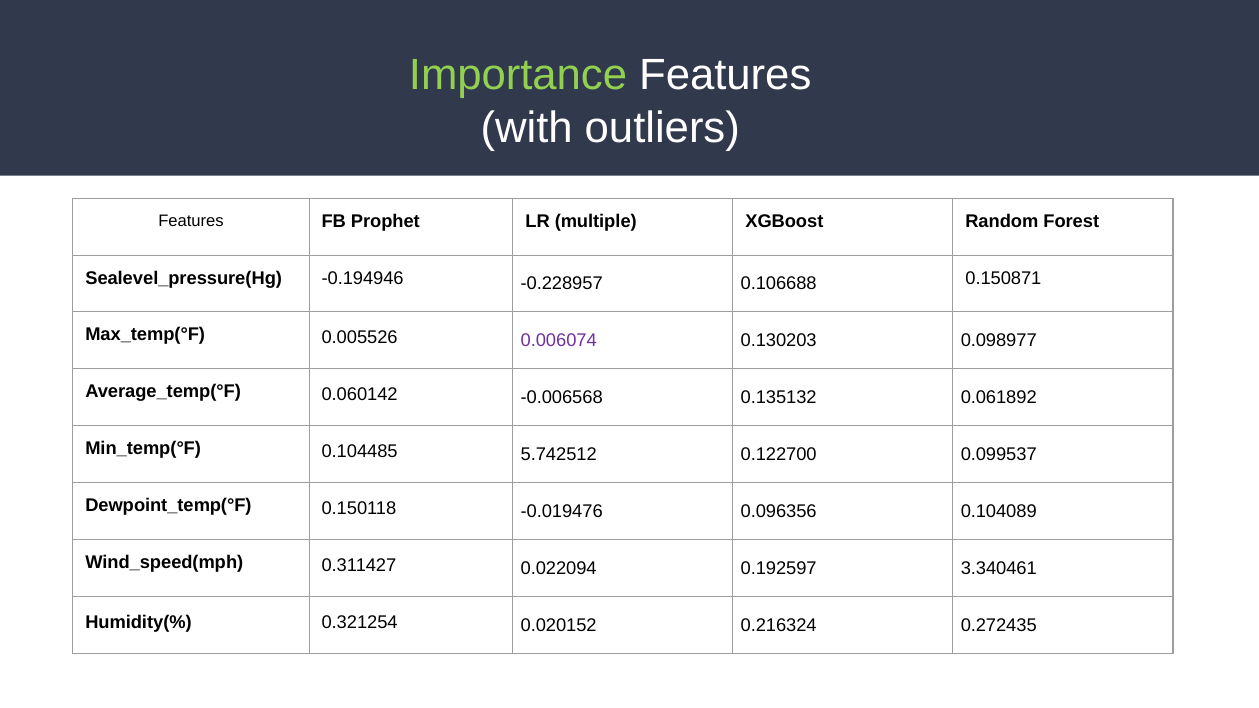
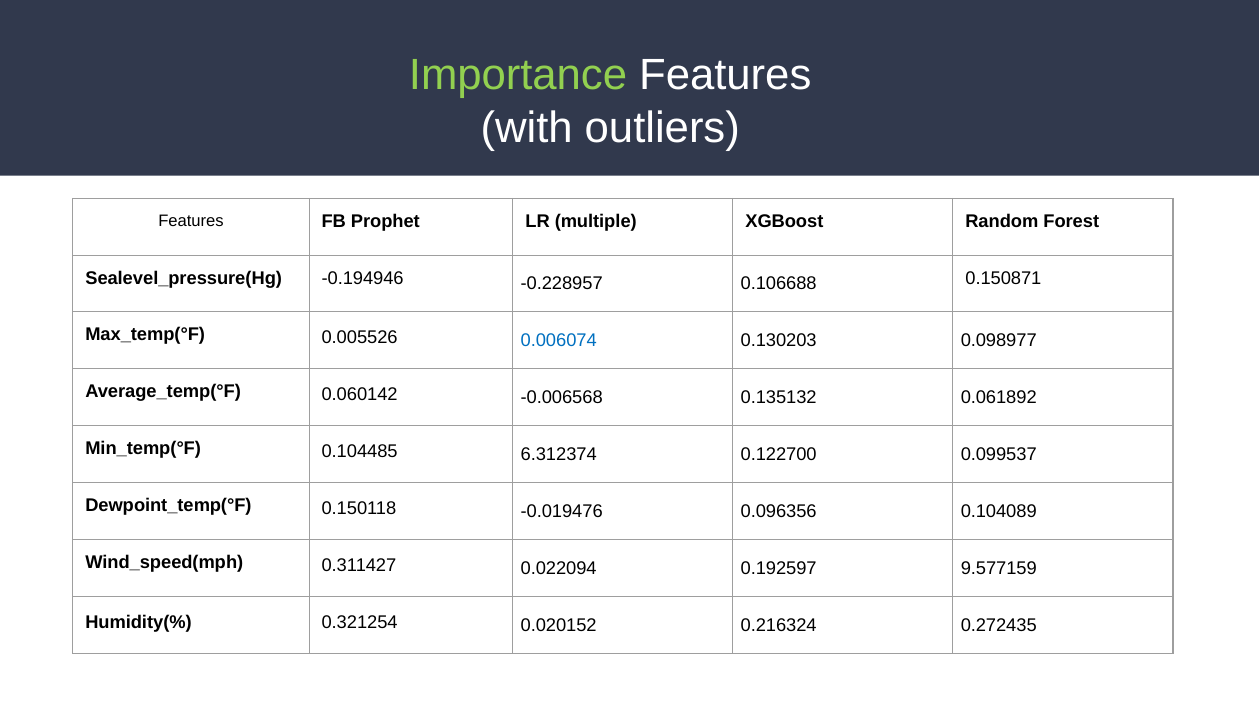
0.006074 colour: purple -> blue (559, 340)
5.742512: 5.742512 -> 6.312374 (559, 454)
3.340461: 3.340461 -> 9.577159 (999, 568)
